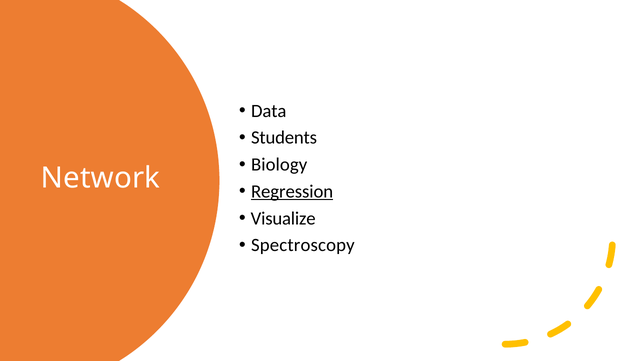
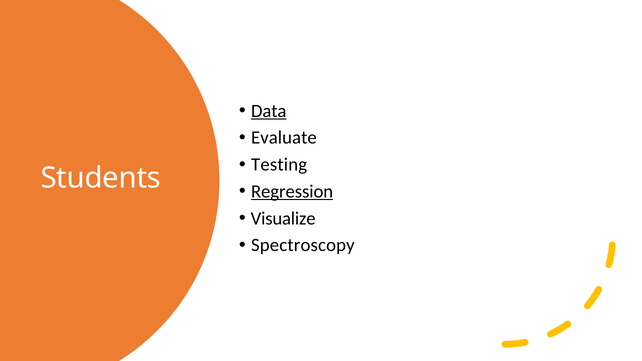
Data underline: none -> present (269, 111)
Students: Students -> Evaluate (284, 138)
Biology: Biology -> Testing (279, 165)
Network: Network -> Students (101, 178)
